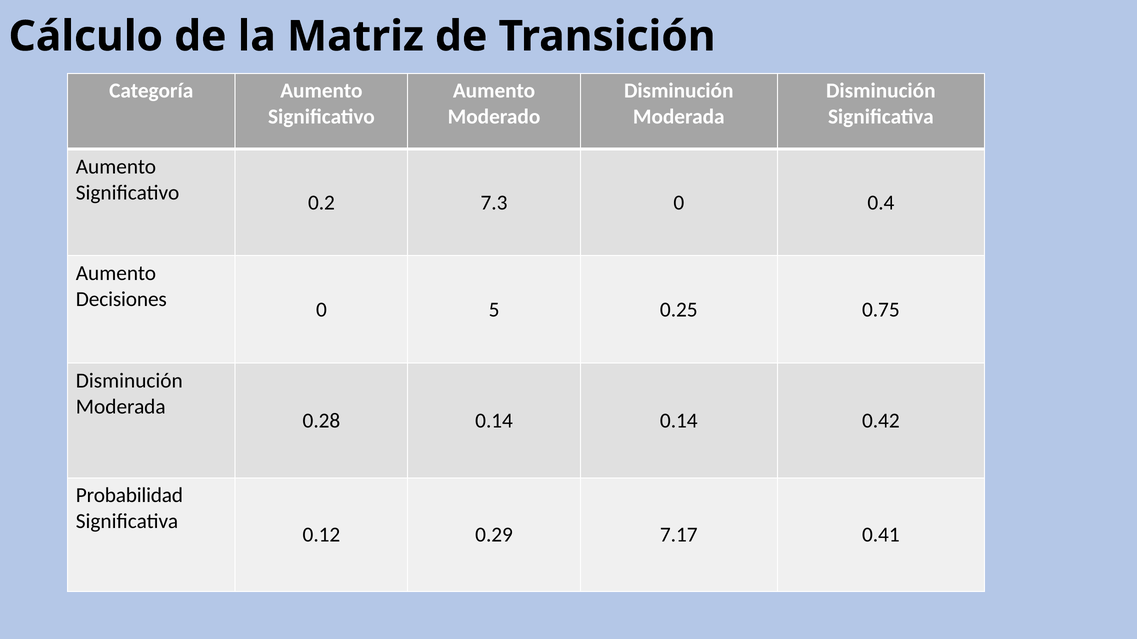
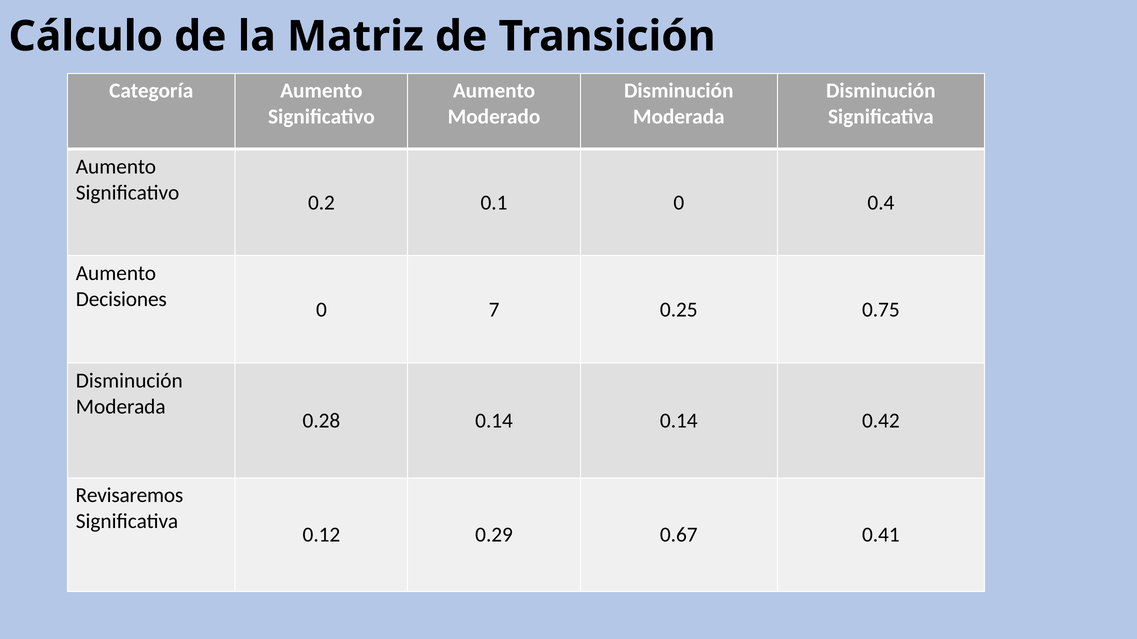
7.3: 7.3 -> 0.1 (494, 203)
5: 5 -> 7 (494, 310)
Probabilidad: Probabilidad -> Revisaremos (129, 496)
7.17: 7.17 -> 0.67 (679, 535)
